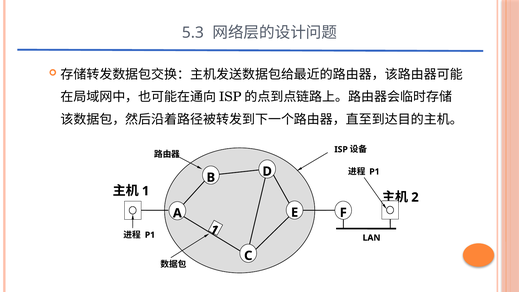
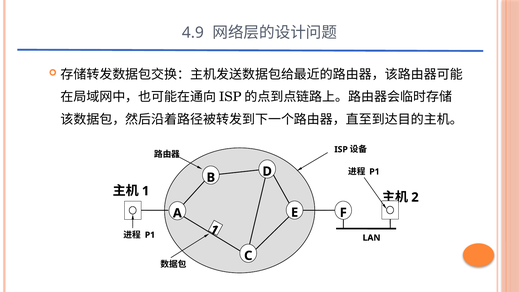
5.3: 5.3 -> 4.9 (193, 33)
